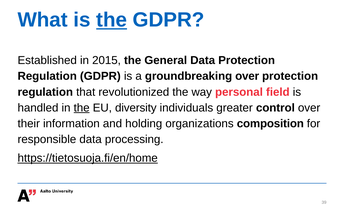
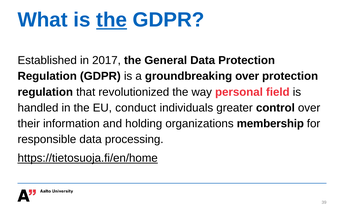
2015: 2015 -> 2017 (106, 60)
the underline: present -> none (82, 108)
diversity: diversity -> conduct (136, 108)
composition: composition -> membership (270, 124)
